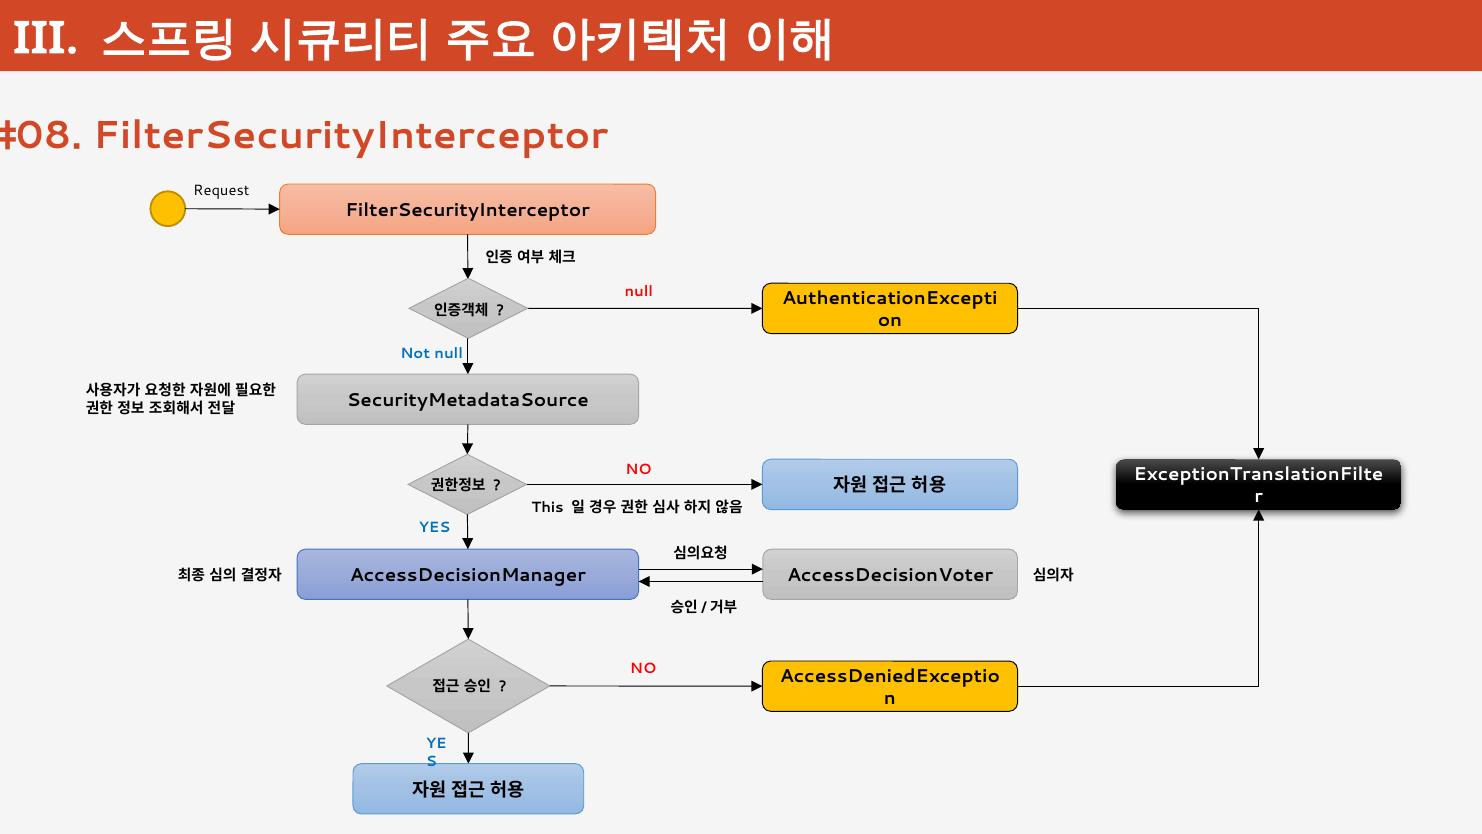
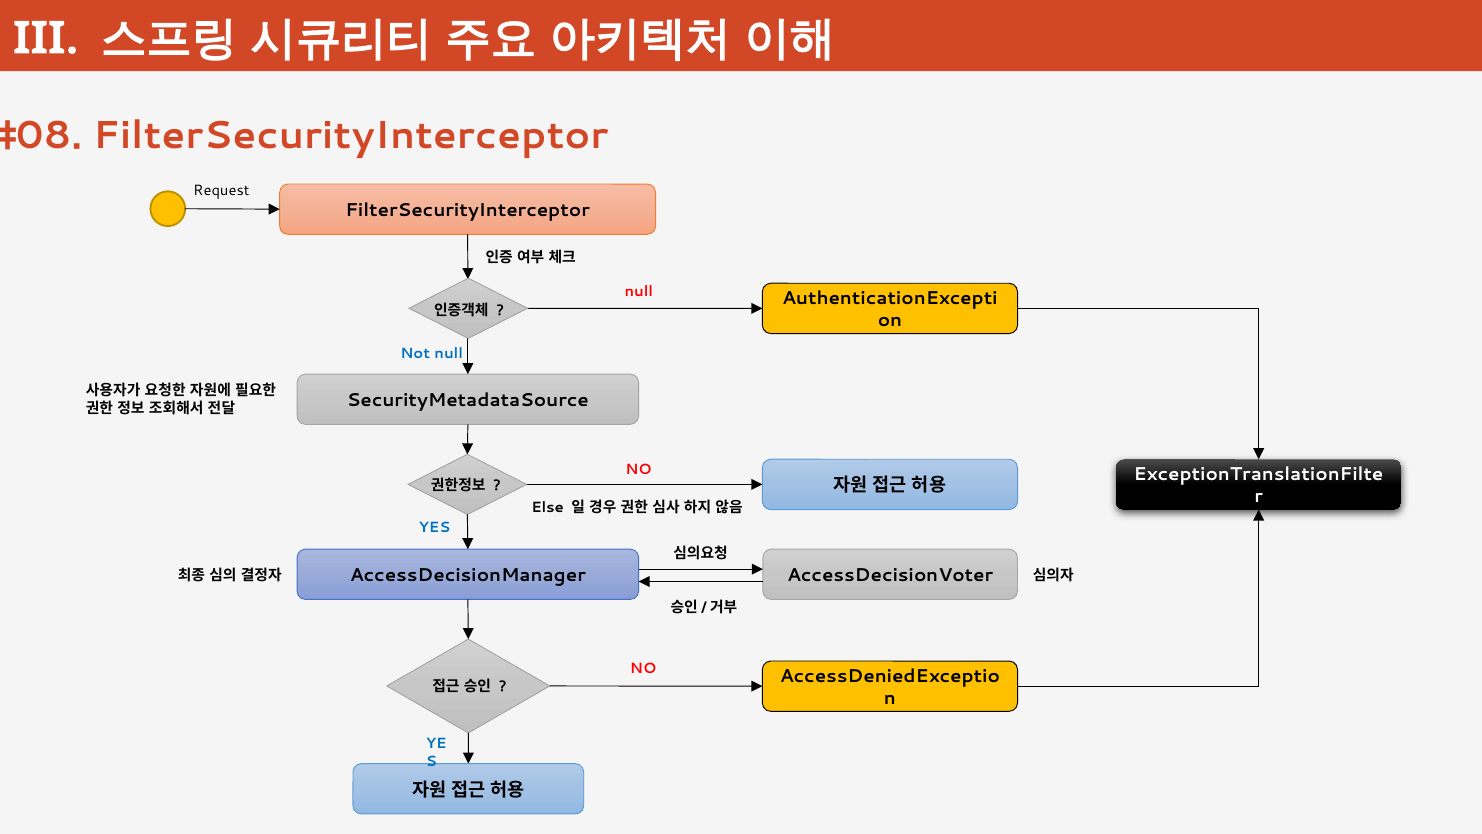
This: This -> Else (548, 508)
